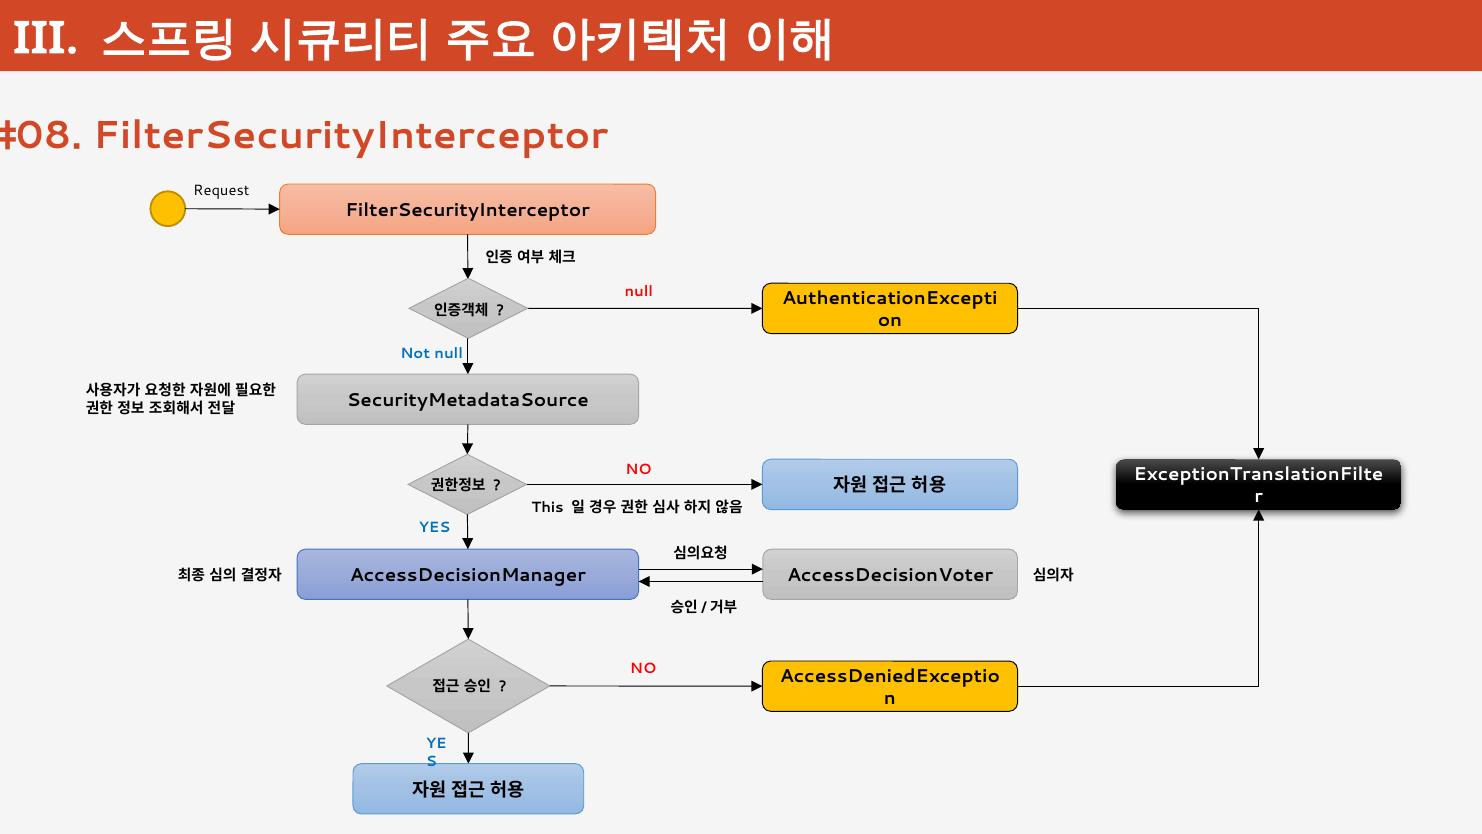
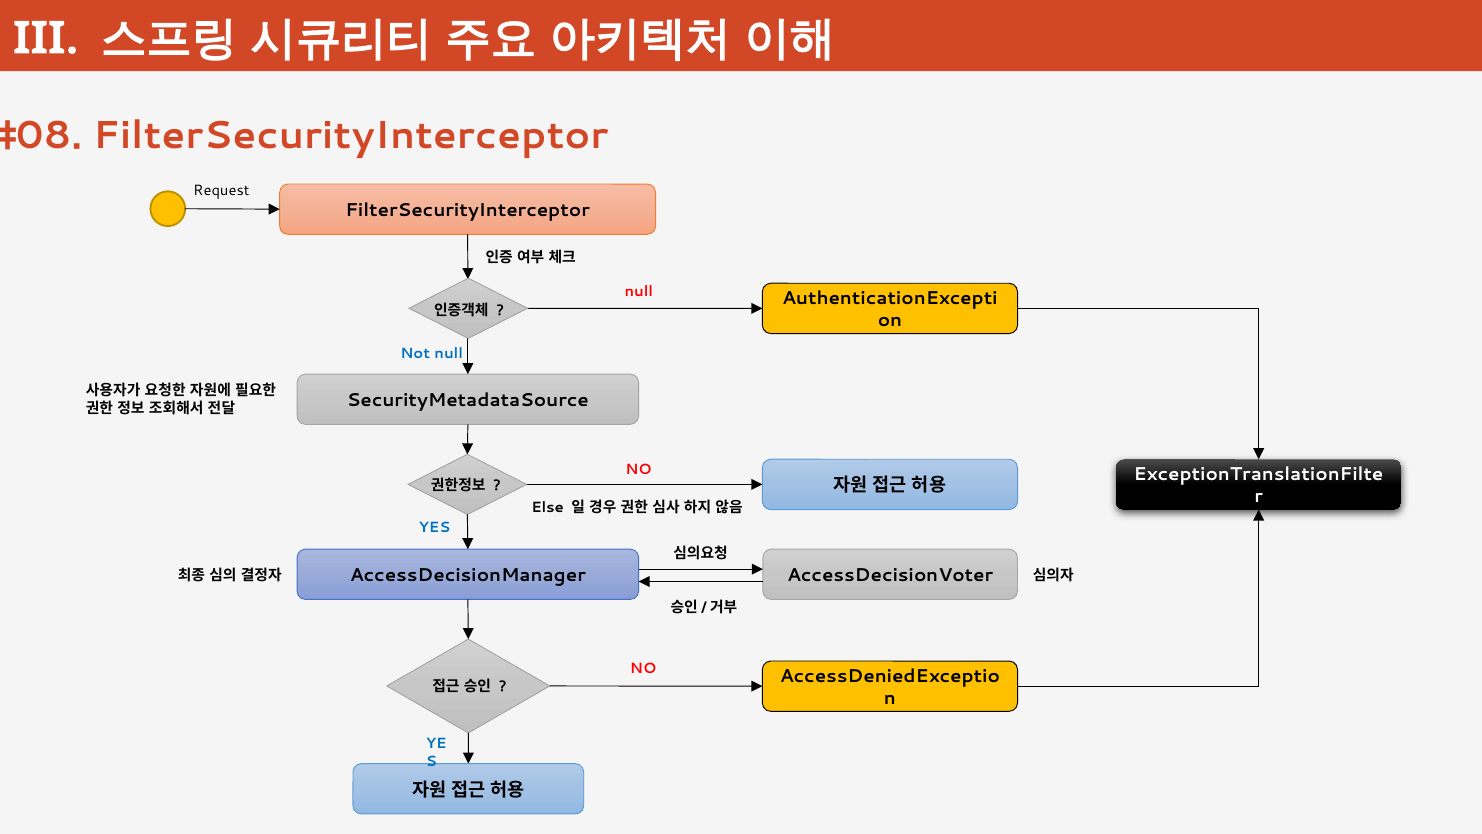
This: This -> Else (548, 508)
